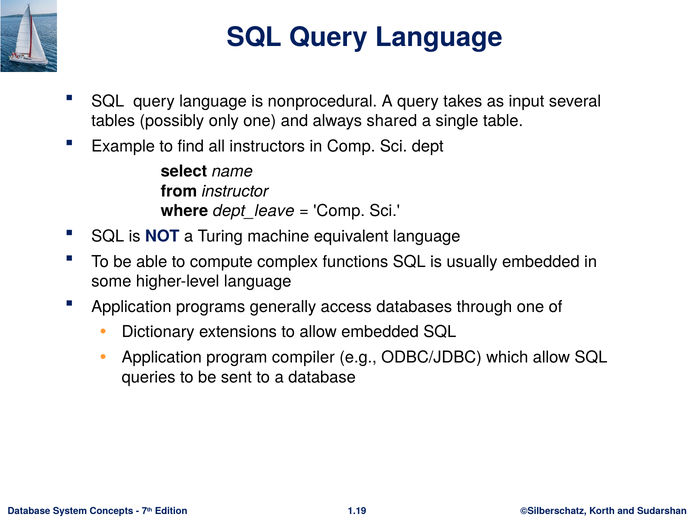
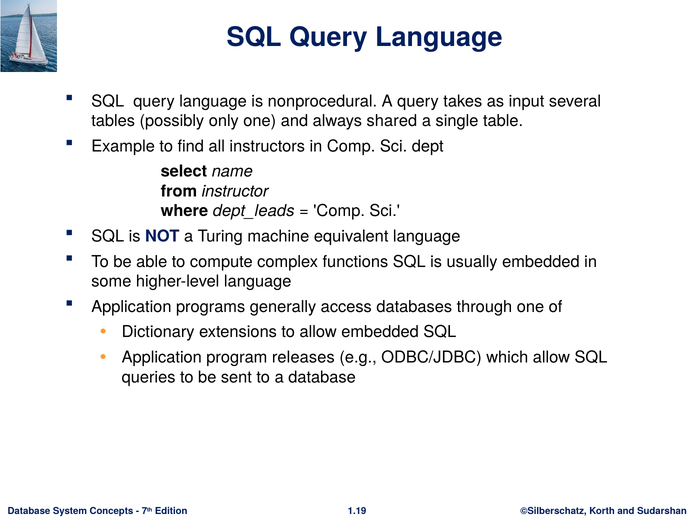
dept_leave: dept_leave -> dept_leads (254, 211)
compiler: compiler -> releases (303, 358)
